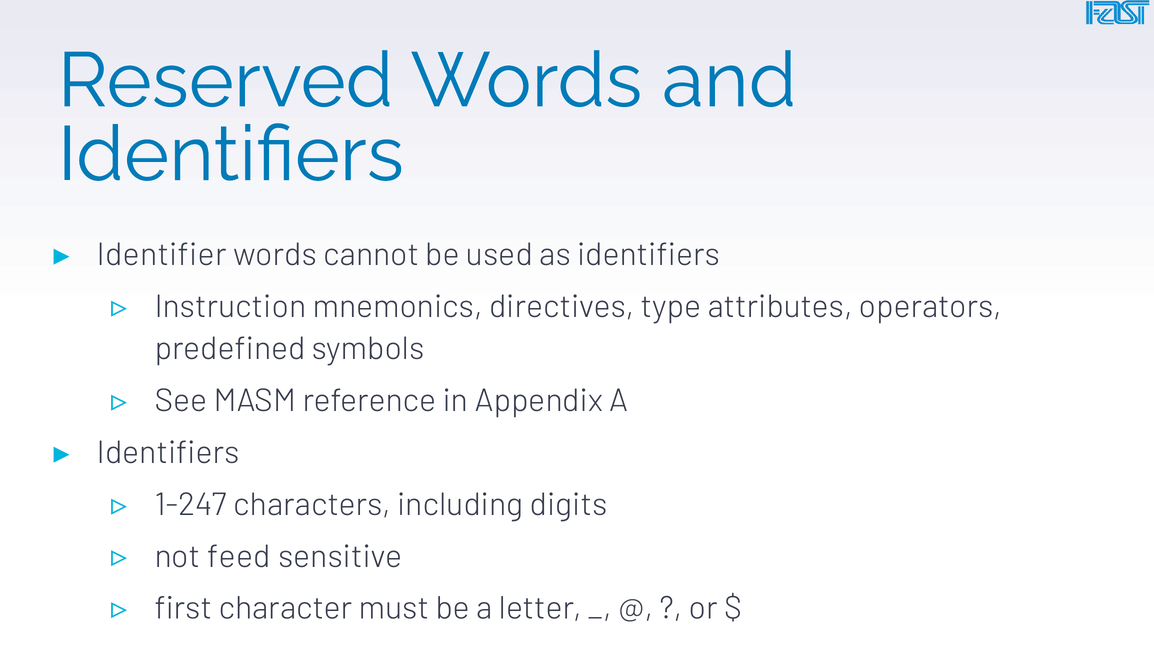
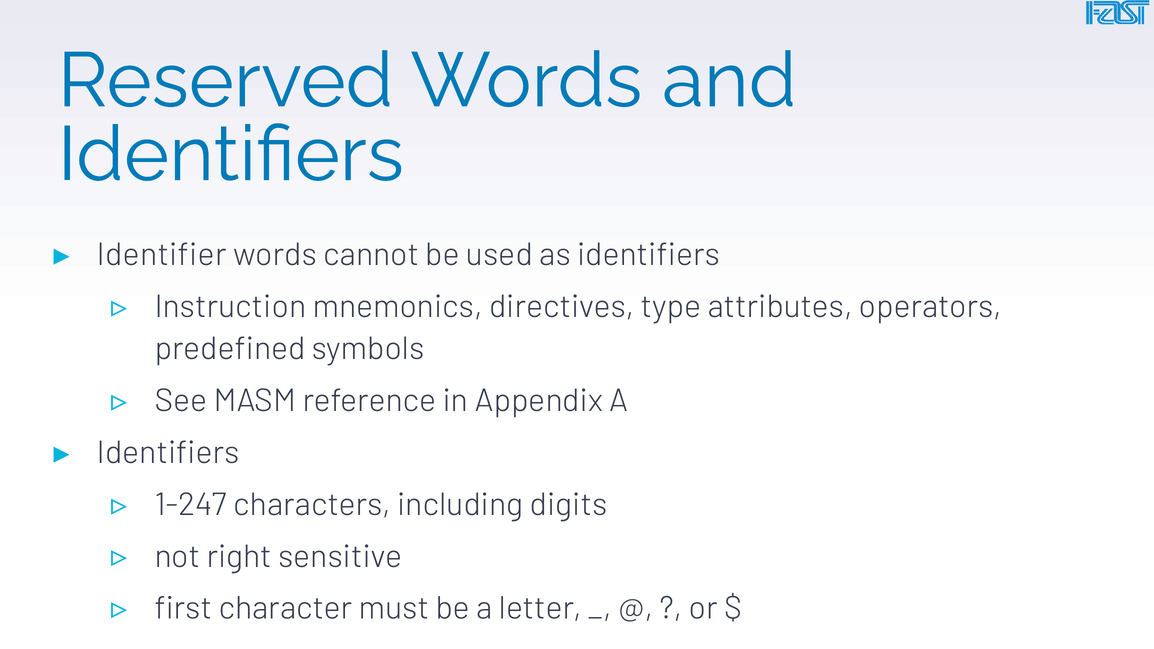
feed: feed -> right (239, 557)
